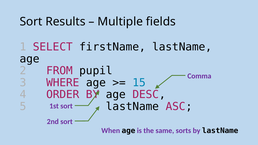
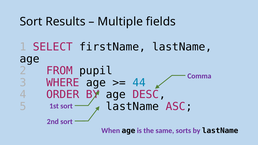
15: 15 -> 44 (139, 83)
